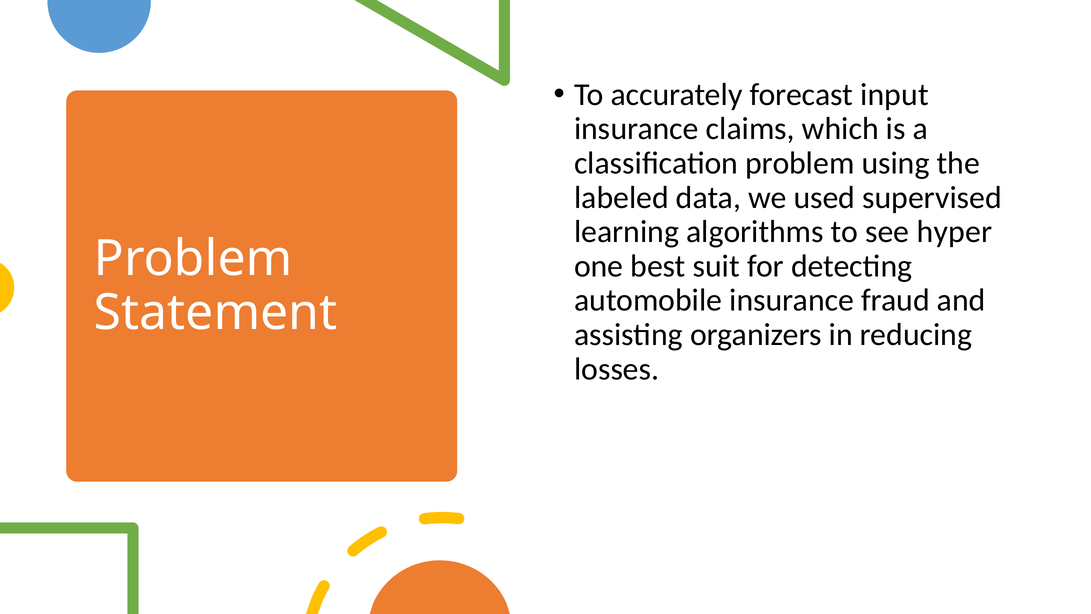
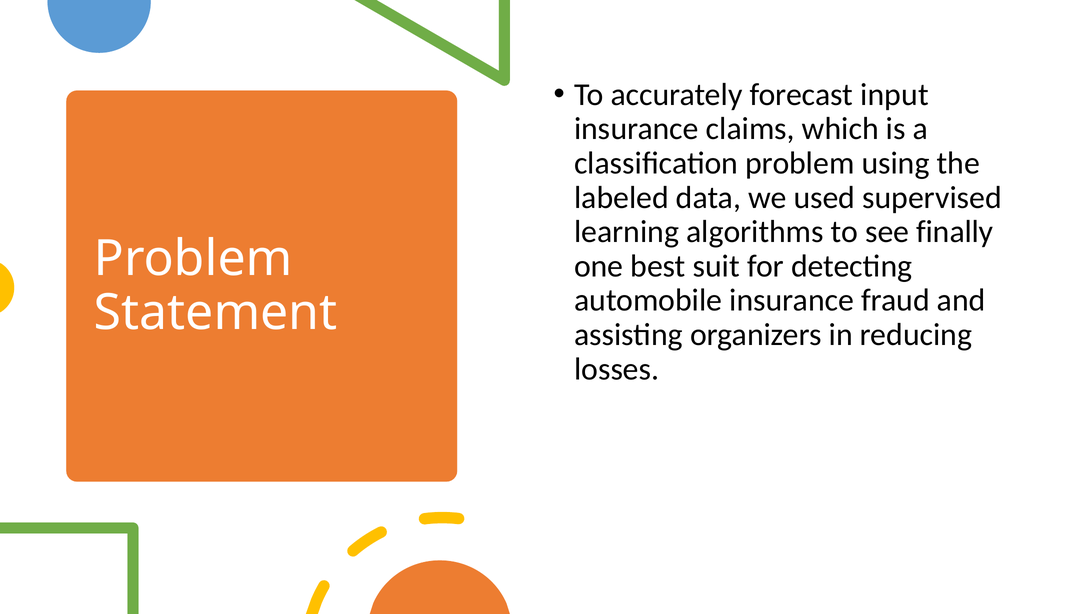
hyper: hyper -> finally (955, 232)
